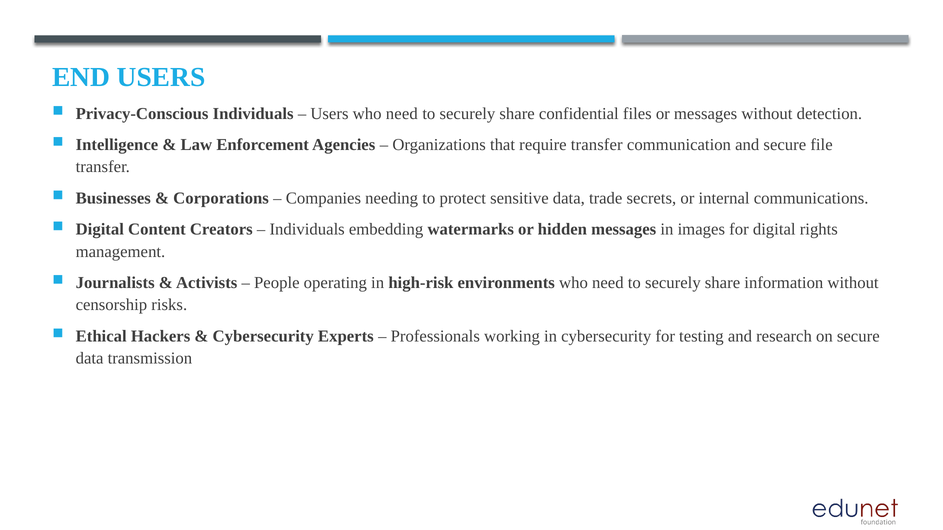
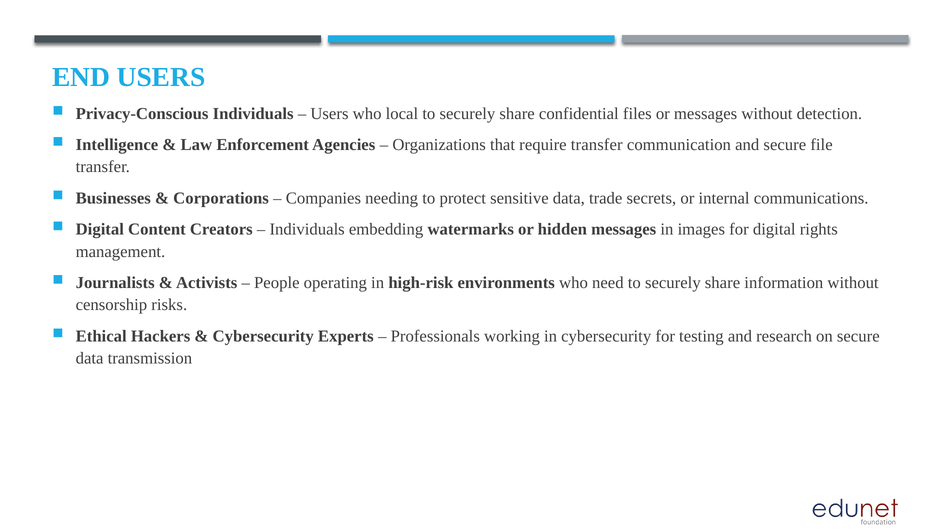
Users who need: need -> local (402, 114)
